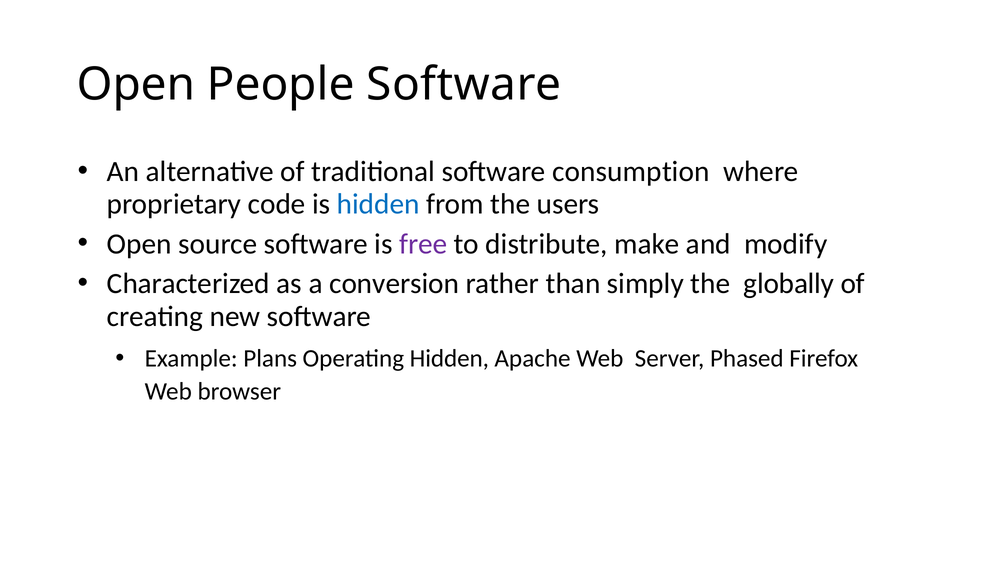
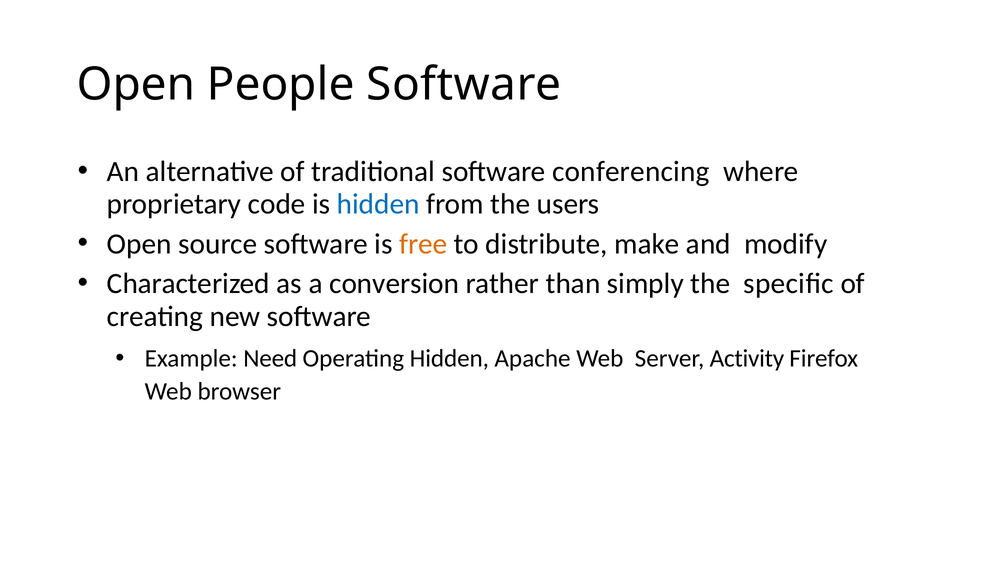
consumption: consumption -> conferencing (631, 171)
free colour: purple -> orange (423, 244)
globally: globally -> speciﬁc (789, 284)
Plans: Plans -> Need (270, 359)
Phased: Phased -> Activity (747, 359)
